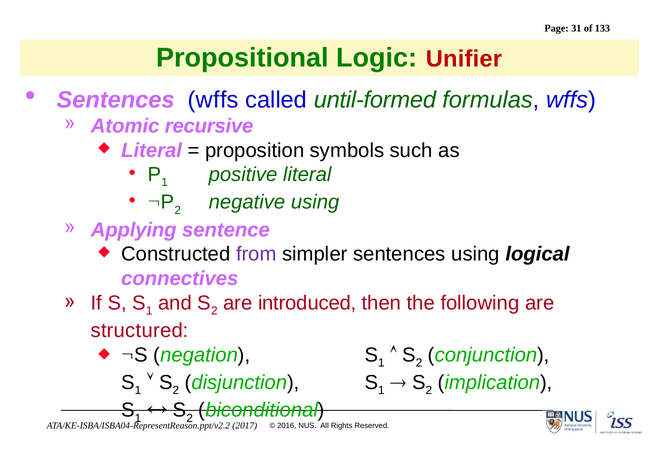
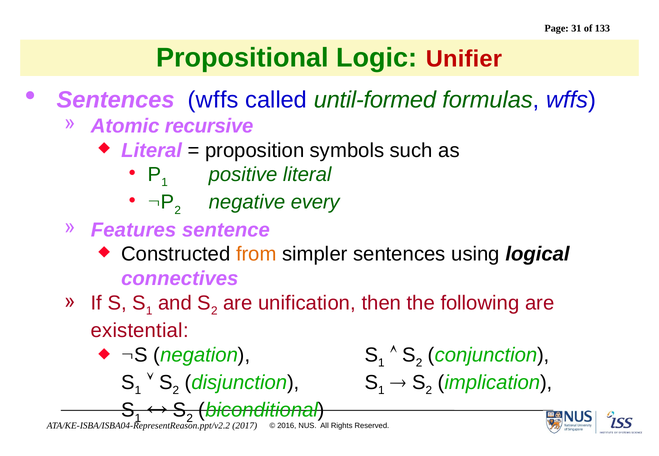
negative using: using -> every (315, 202)
Applying: Applying -> Features (134, 230)
from colour: purple -> orange (256, 254)
introduced: introduced -> unification (307, 303)
structured: structured -> existential (140, 331)
